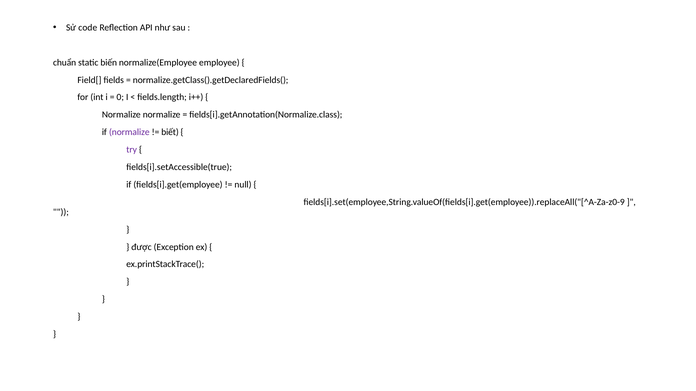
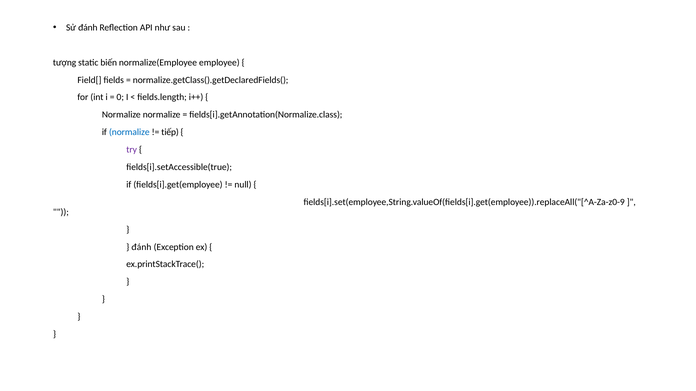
Sử code: code -> đánh (88, 28)
chuẩn: chuẩn -> tượng (65, 63)
normalize colour: purple -> blue (129, 132)
biết: biết -> tiếp (170, 132)
được: được -> đánh (141, 247)
